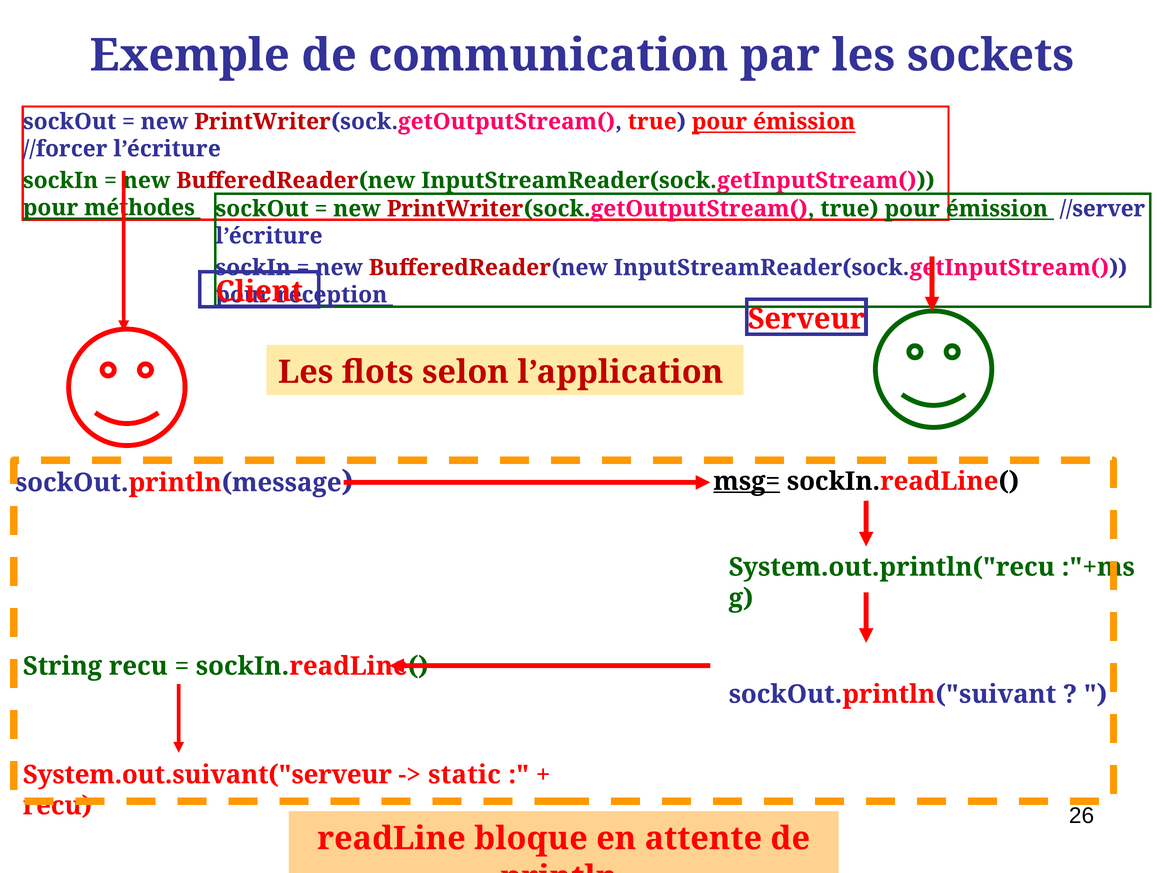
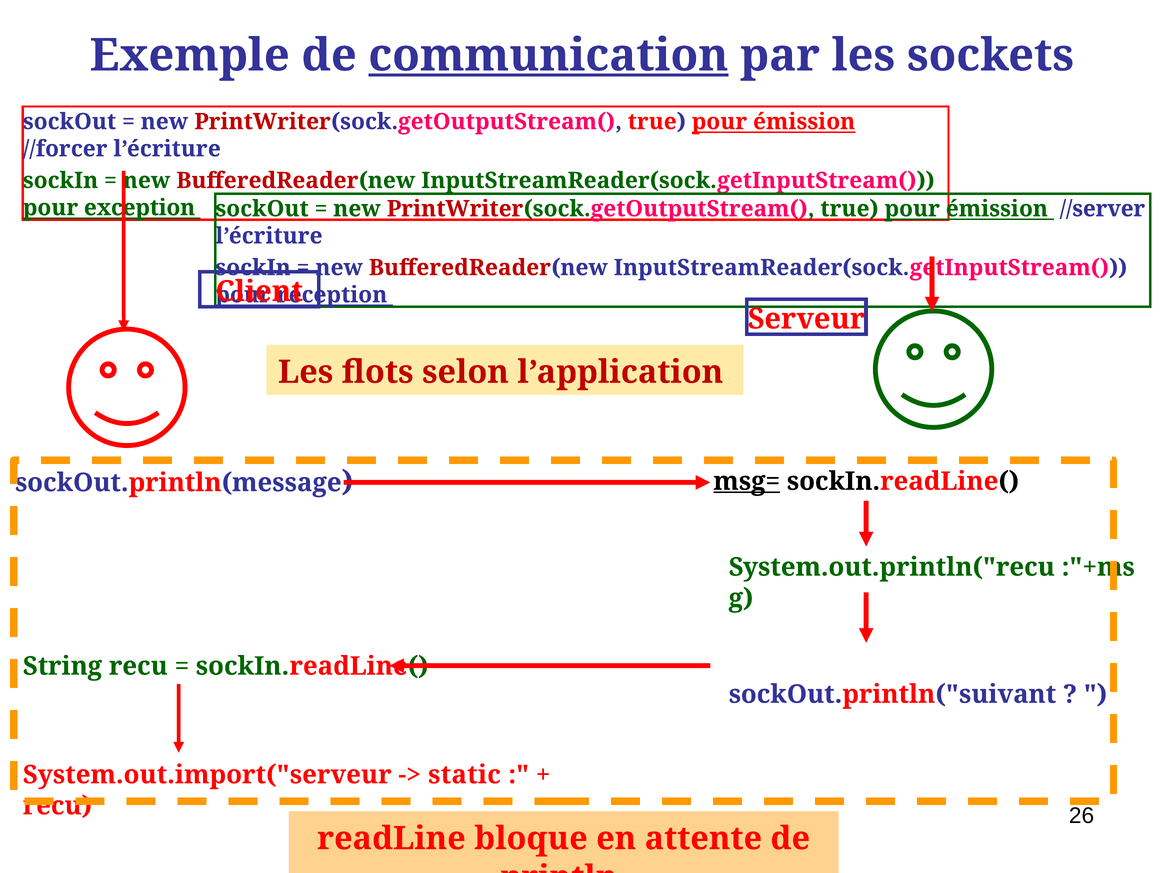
communication underline: none -> present (548, 55)
méthodes: méthodes -> exception (140, 208)
System.out.suivant("serveur: System.out.suivant("serveur -> System.out.import("serveur (207, 775)
